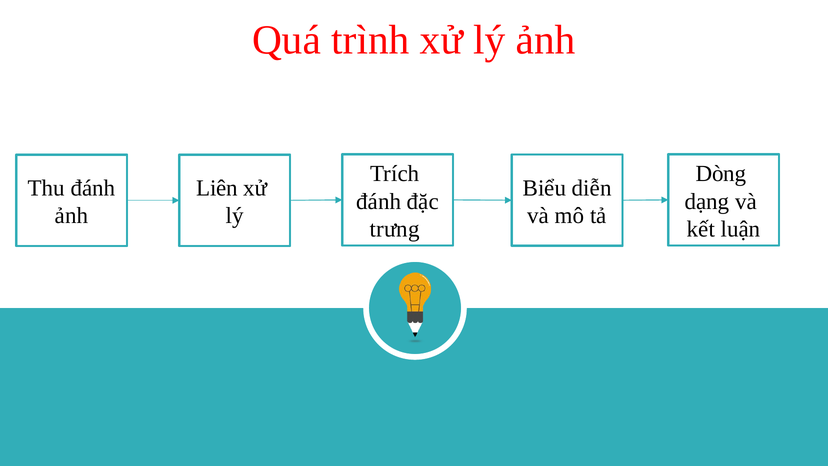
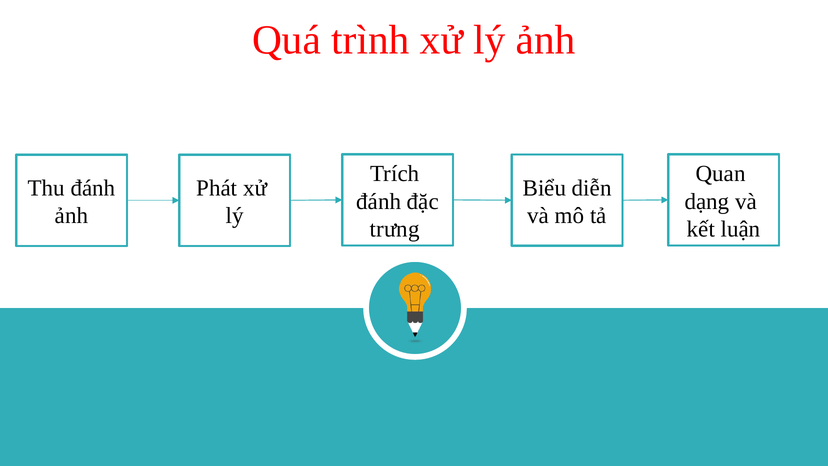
Dòng: Dòng -> Quan (721, 174)
Liên: Liên -> Phát (217, 188)
